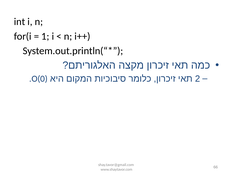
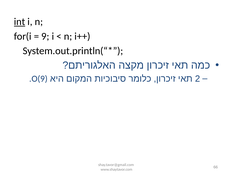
int underline: none -> present (20, 22)
1: 1 -> 9 (45, 36)
O(0: O(0 -> O(9 (40, 79)
